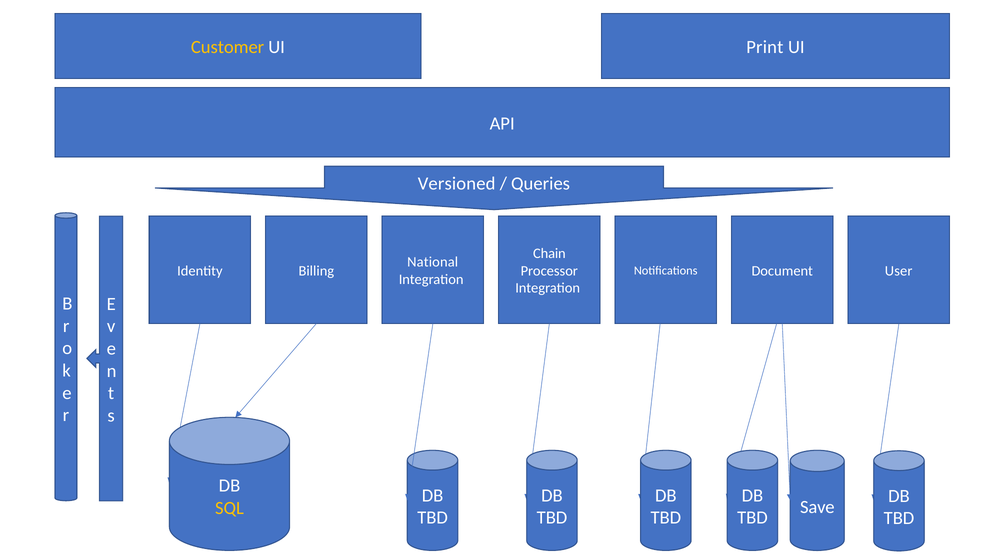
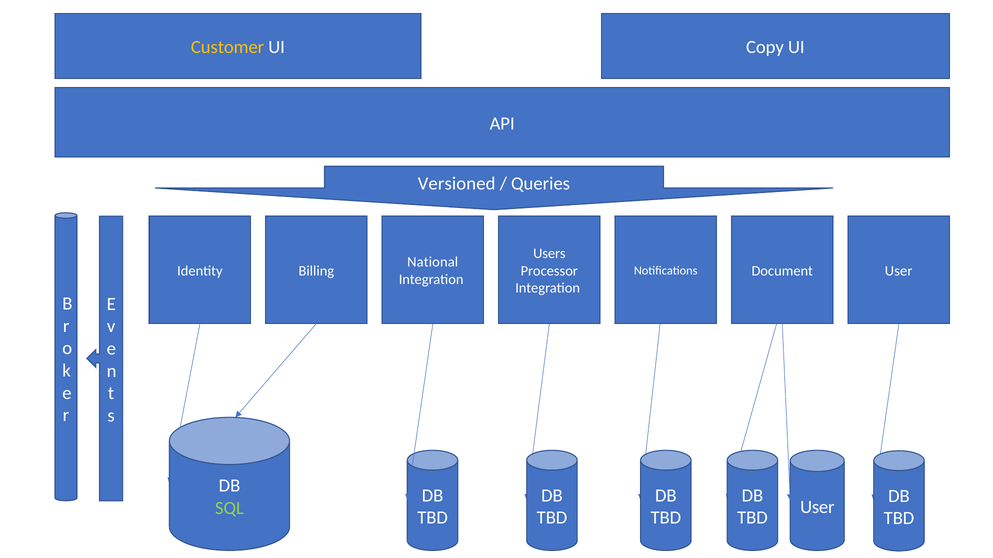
Print: Print -> Copy (765, 47)
Chain: Chain -> Users (549, 254)
Save: Save -> User (817, 507)
SQL colour: yellow -> light green (229, 509)
